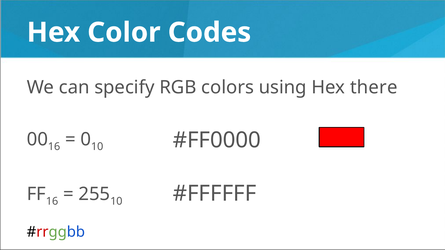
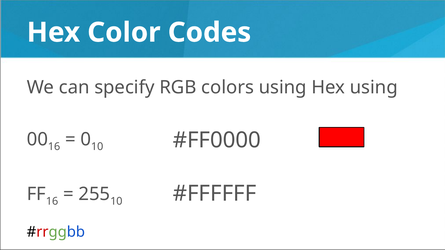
Hex there: there -> using (374, 88)
